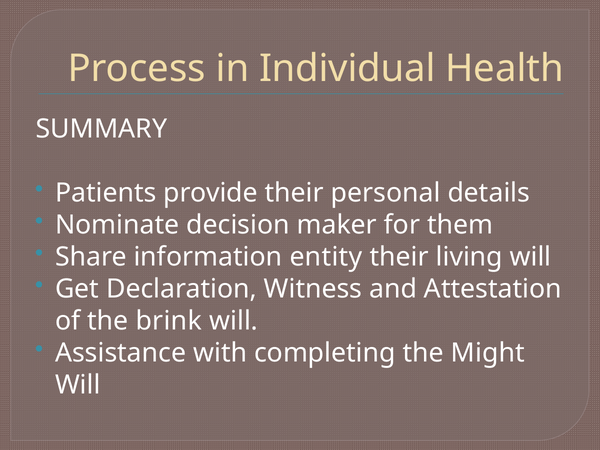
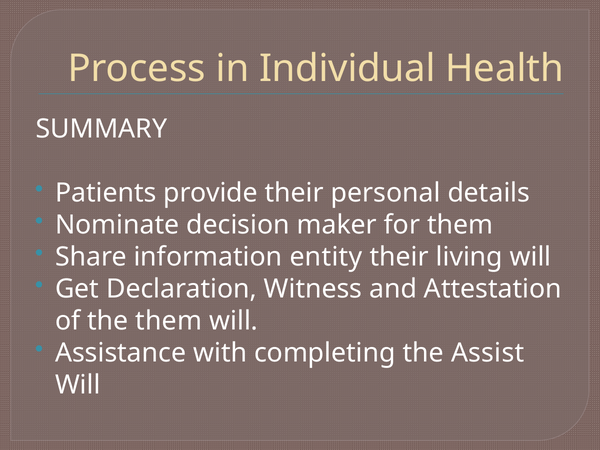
the brink: brink -> them (169, 321)
Might: Might -> Assist (488, 353)
